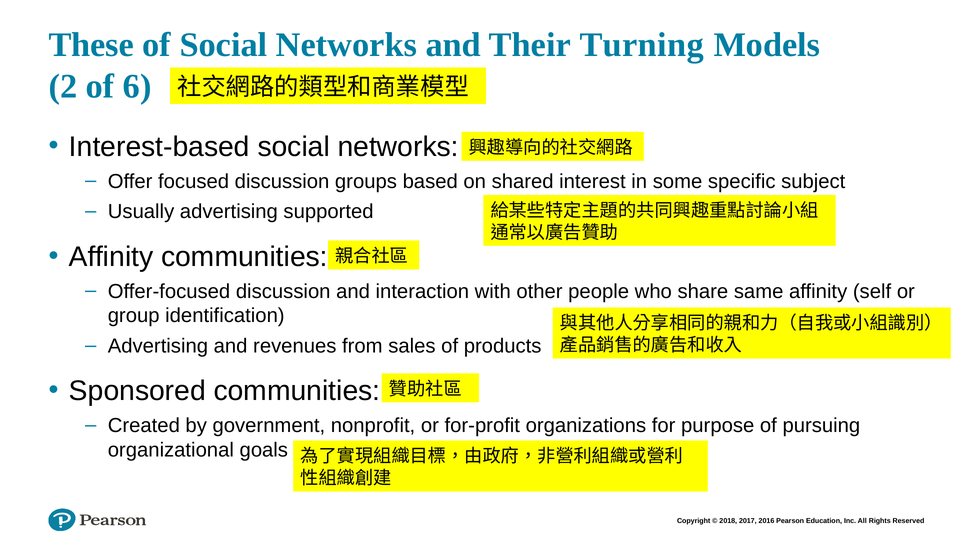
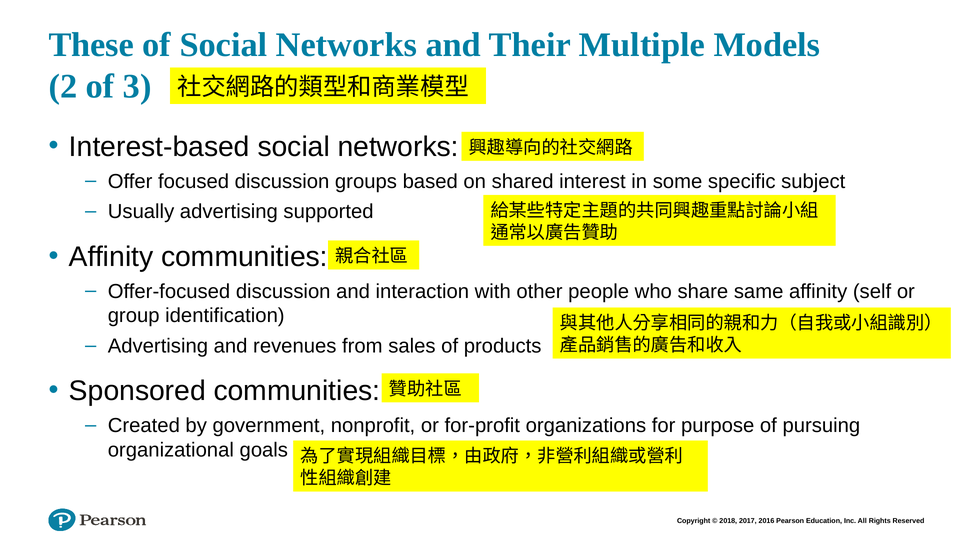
Turning: Turning -> Multiple (642, 45)
6: 6 -> 3 (137, 86)
